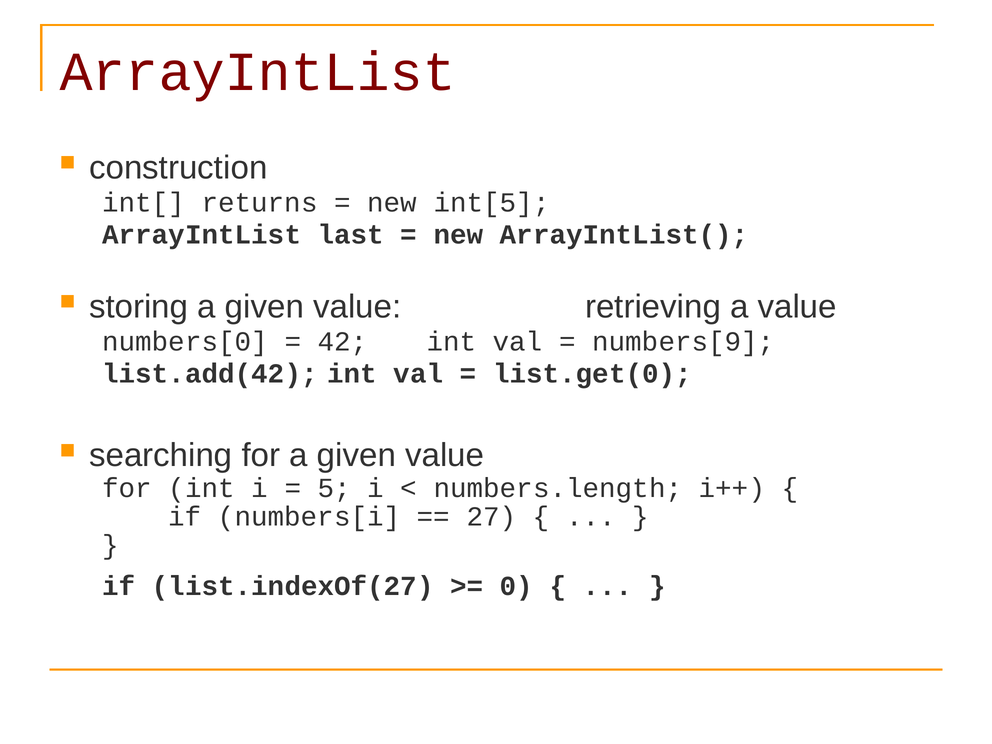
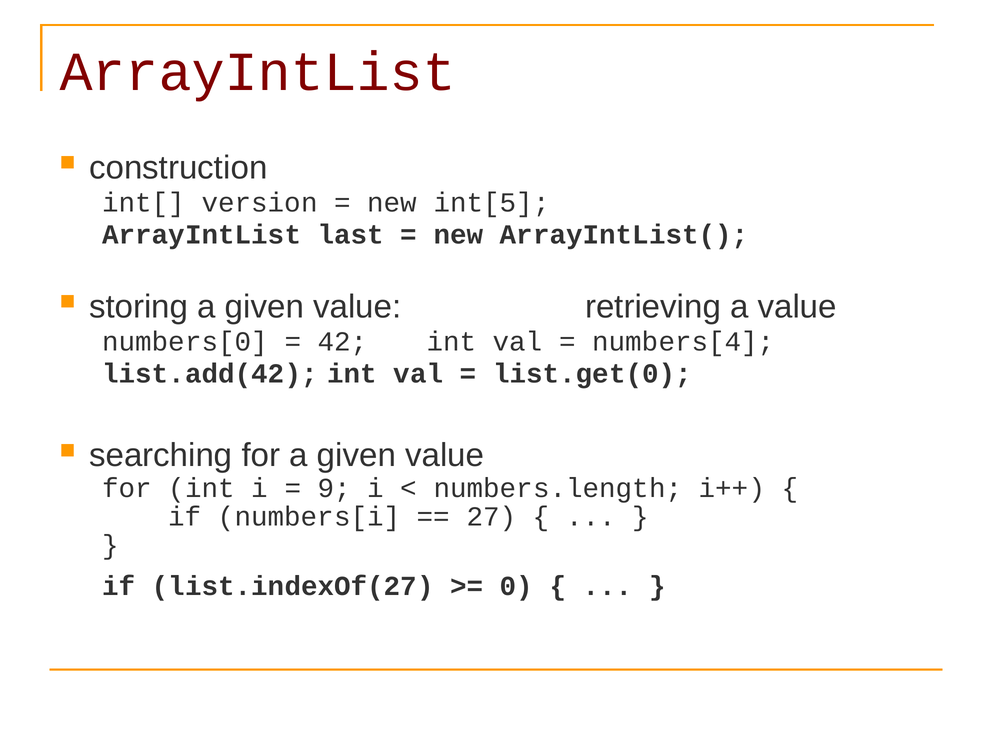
returns: returns -> version (260, 203)
numbers[9: numbers[9 -> numbers[4 (683, 342)
5: 5 -> 9 (334, 488)
